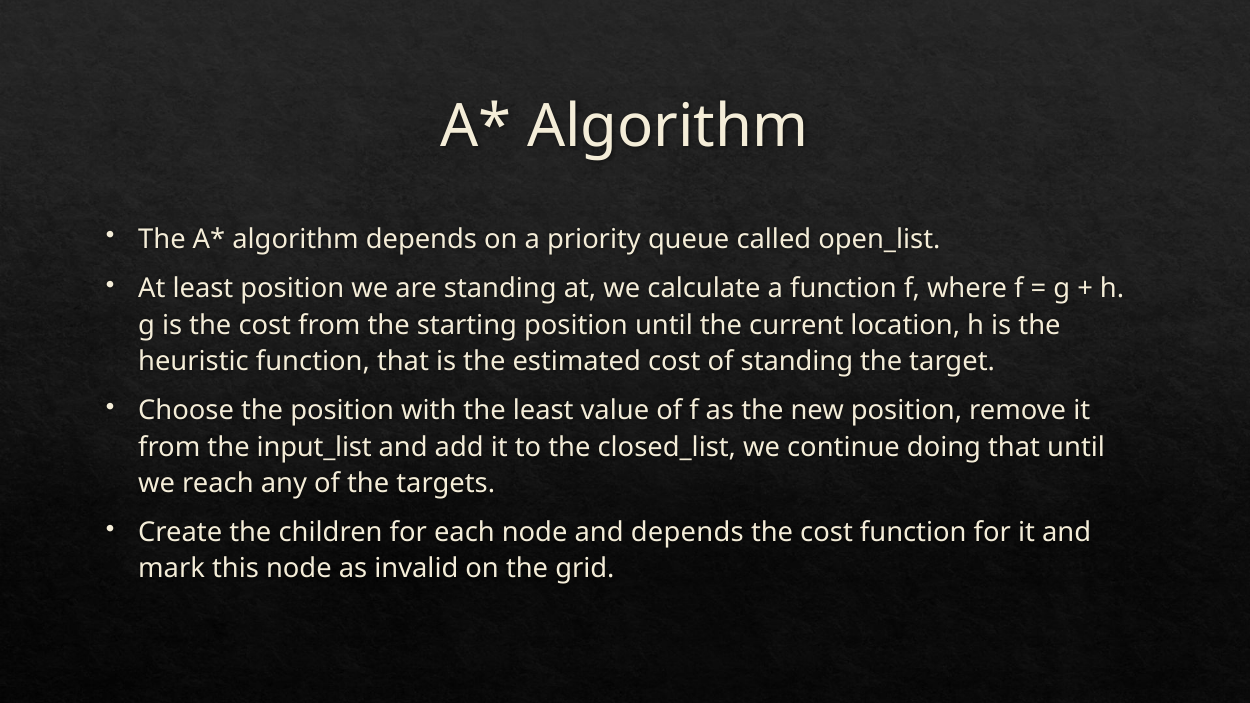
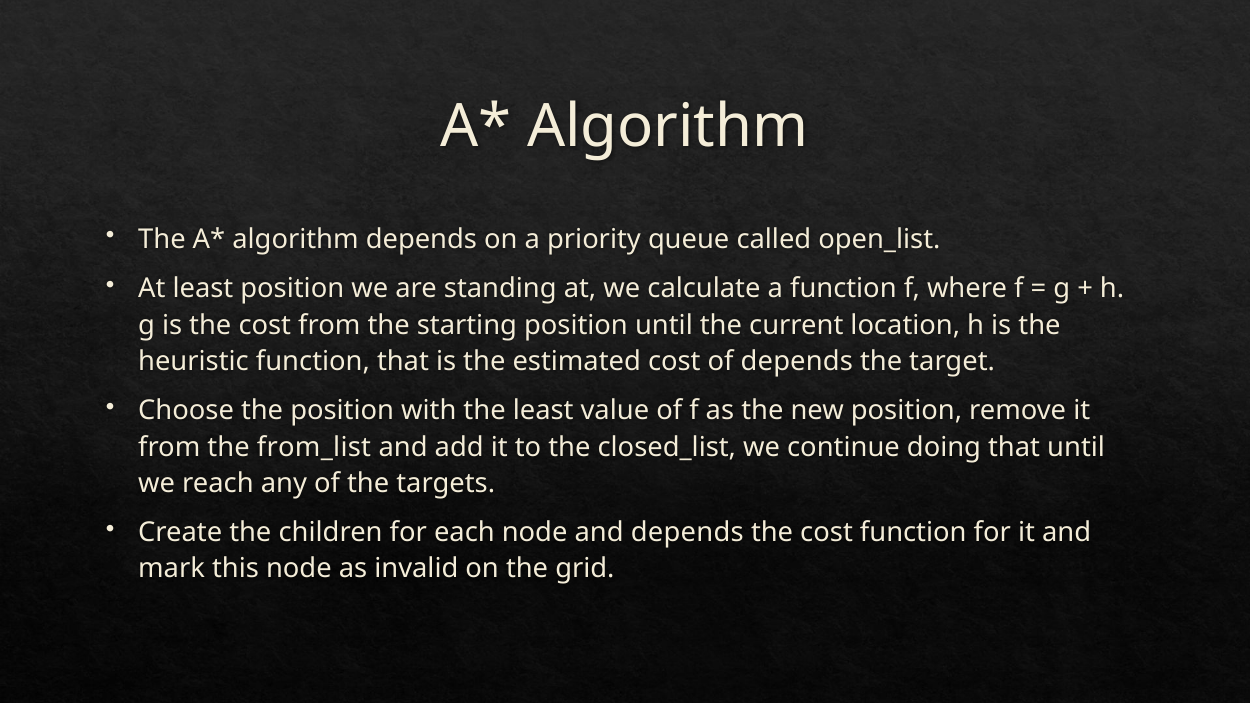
of standing: standing -> depends (797, 361)
input_list: input_list -> from_list (314, 447)
